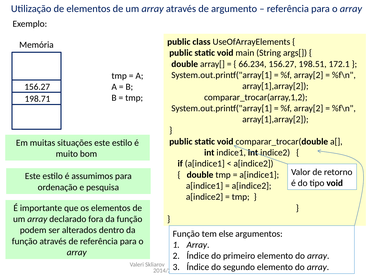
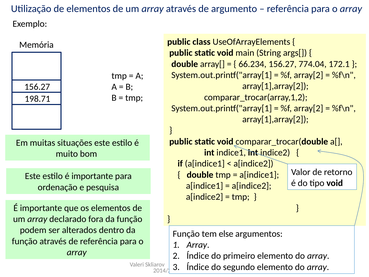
198.51: 198.51 -> 774.04 (313, 64)
estilo é assumimos: assumimos -> importante (92, 176)
